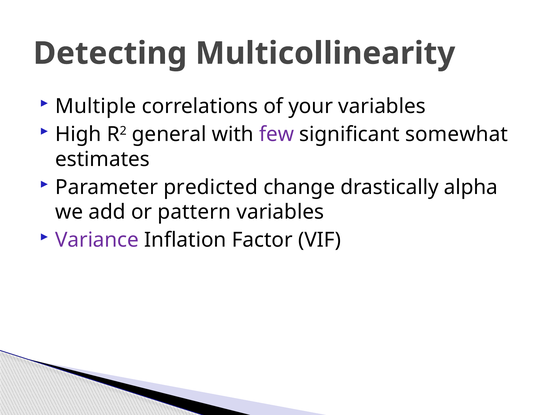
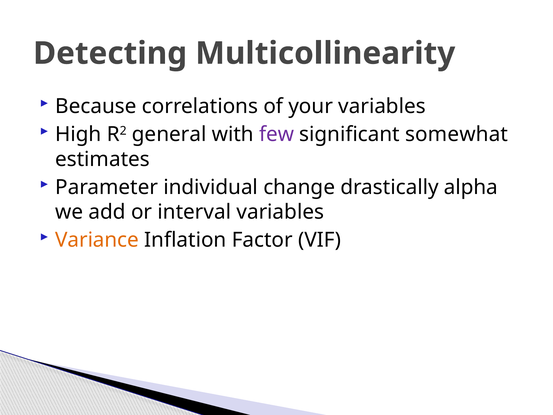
Multiple: Multiple -> Because (96, 106)
predicted: predicted -> individual (211, 187)
pattern: pattern -> interval (194, 212)
Variance colour: purple -> orange (97, 240)
